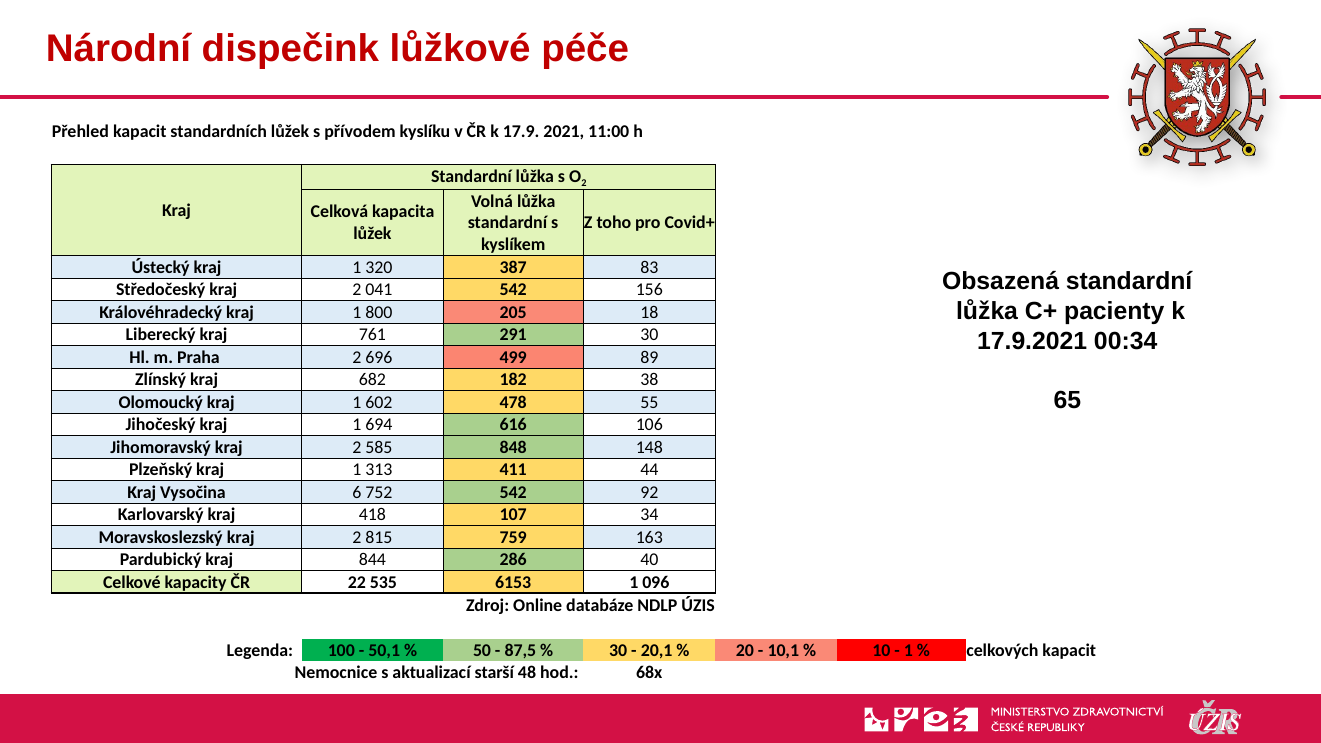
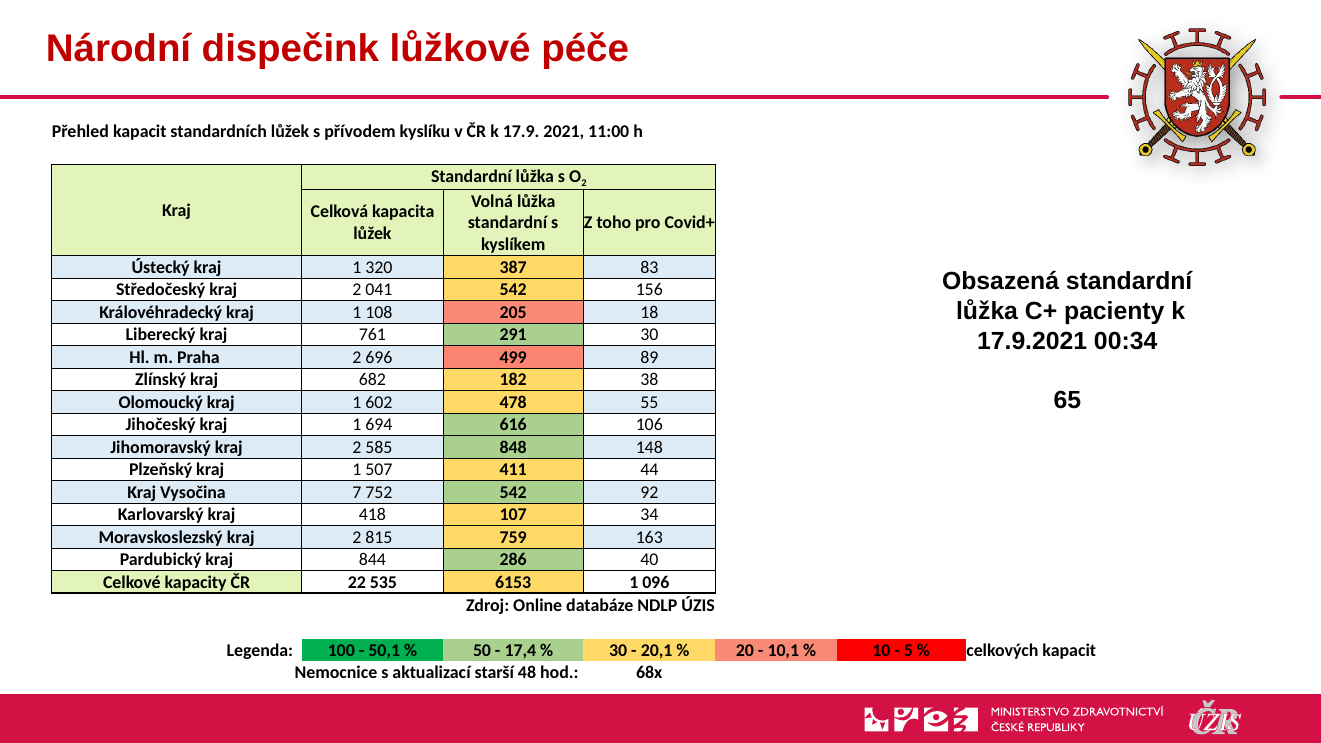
800: 800 -> 108 (379, 312)
313: 313 -> 507 (379, 470)
6: 6 -> 7 (357, 492)
87,5: 87,5 -> 17,4 (520, 650)
1: 1 -> 5 (908, 650)
